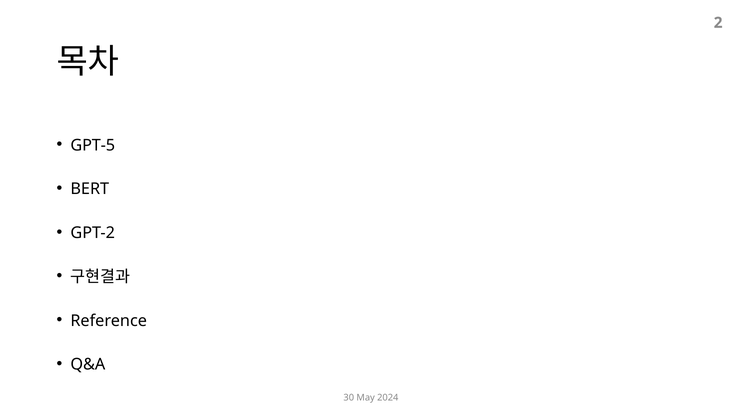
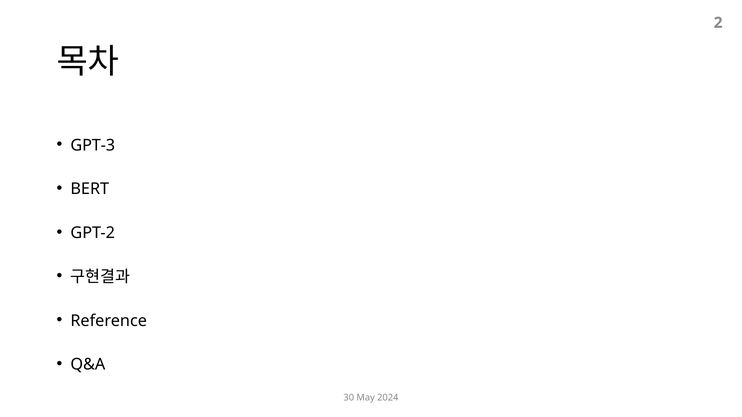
GPT-5: GPT-5 -> GPT-3 (93, 145)
